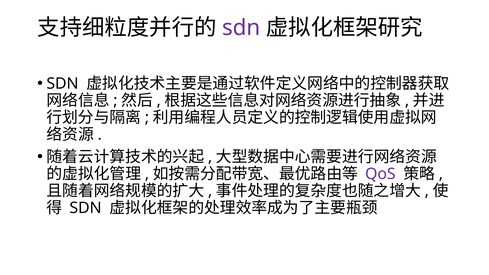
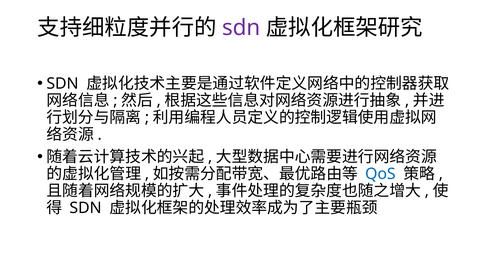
QoS colour: purple -> blue (380, 174)
